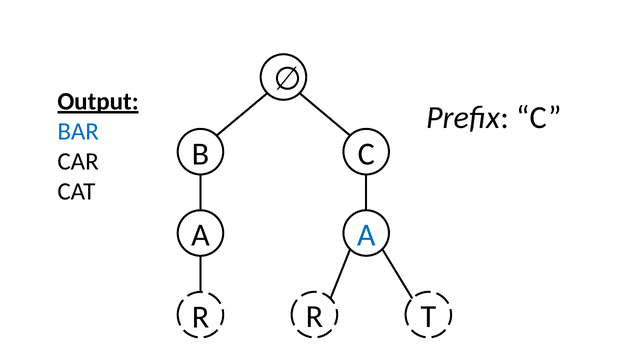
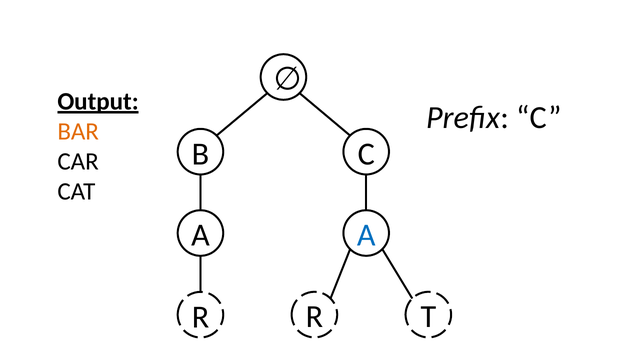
BAR colour: blue -> orange (78, 131)
